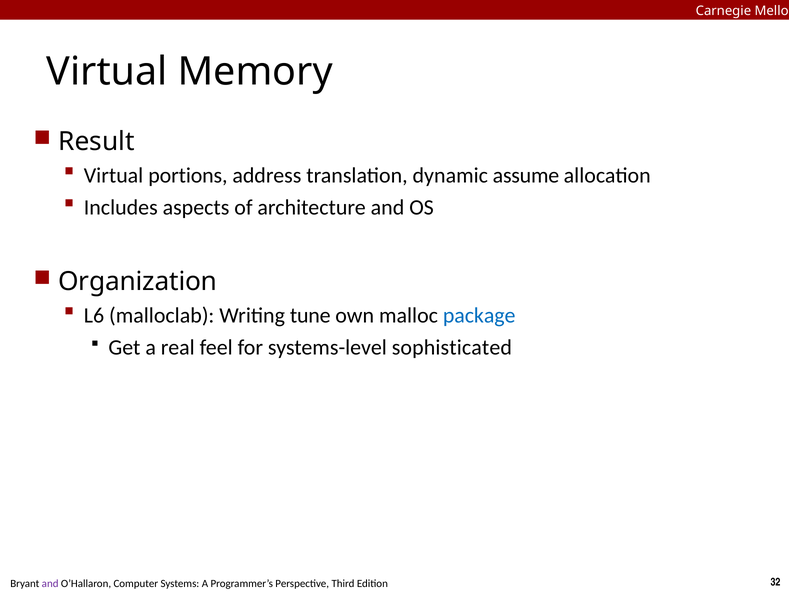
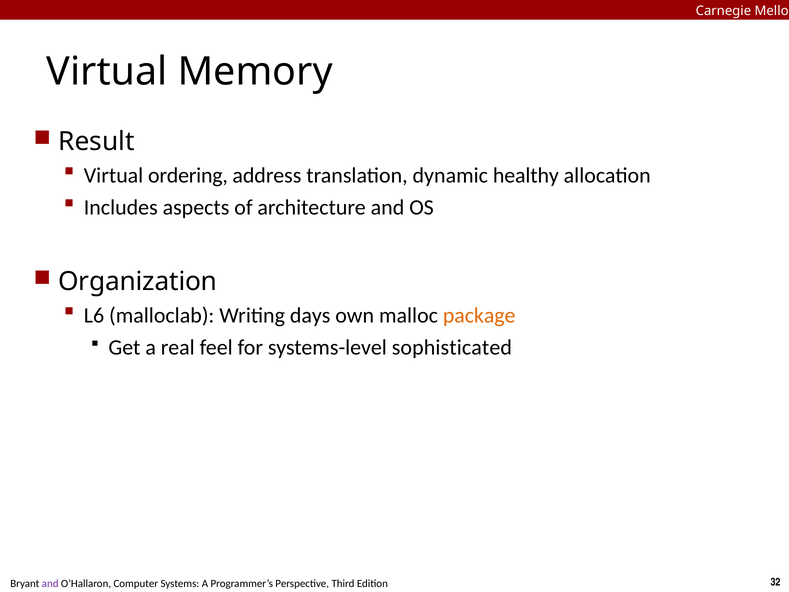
portions: portions -> ordering (188, 176)
assume: assume -> healthy (526, 176)
tune: tune -> days (310, 315)
package colour: blue -> orange (479, 315)
